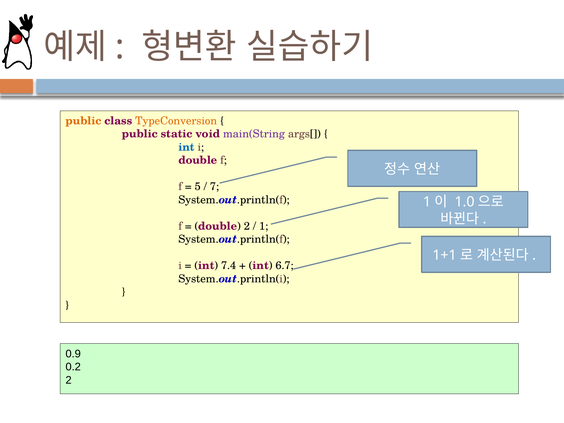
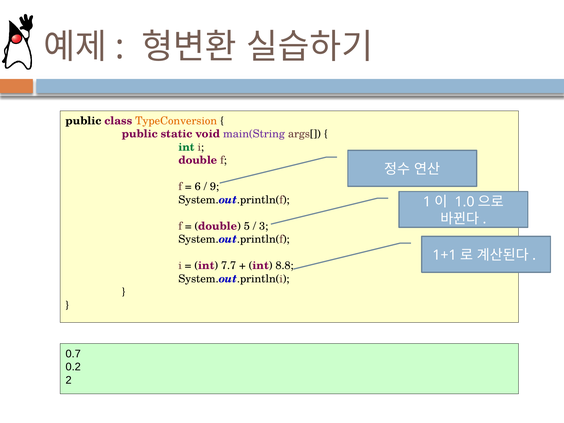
public colour: orange -> black (84, 121)
int colour: blue -> green (186, 147)
5: 5 -> 6 (198, 187)
7: 7 -> 9 (214, 187)
double 2: 2 -> 5 (247, 226)
1: 1 -> 3 (264, 226)
7.4: 7.4 -> 7.7 (229, 266)
6.7: 6.7 -> 8.8 (285, 266)
0.9: 0.9 -> 0.7 (73, 354)
